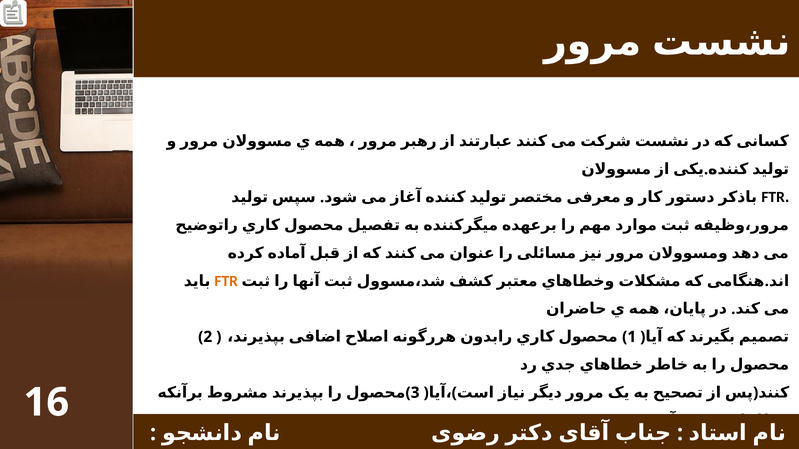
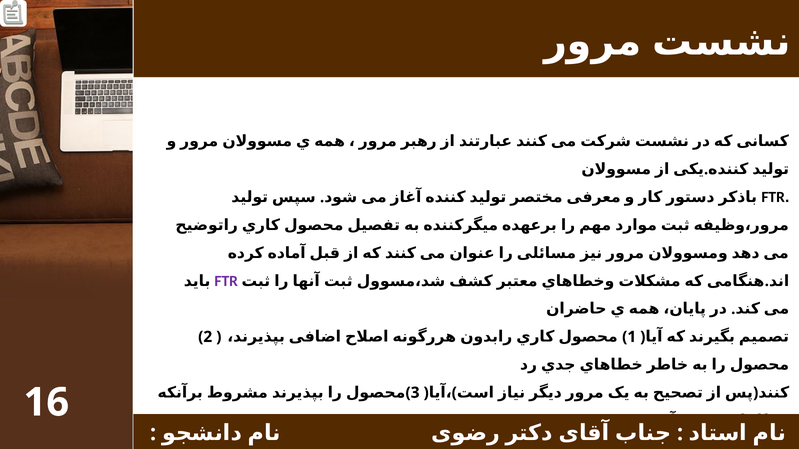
FTR colour: orange -> purple (226, 281)
